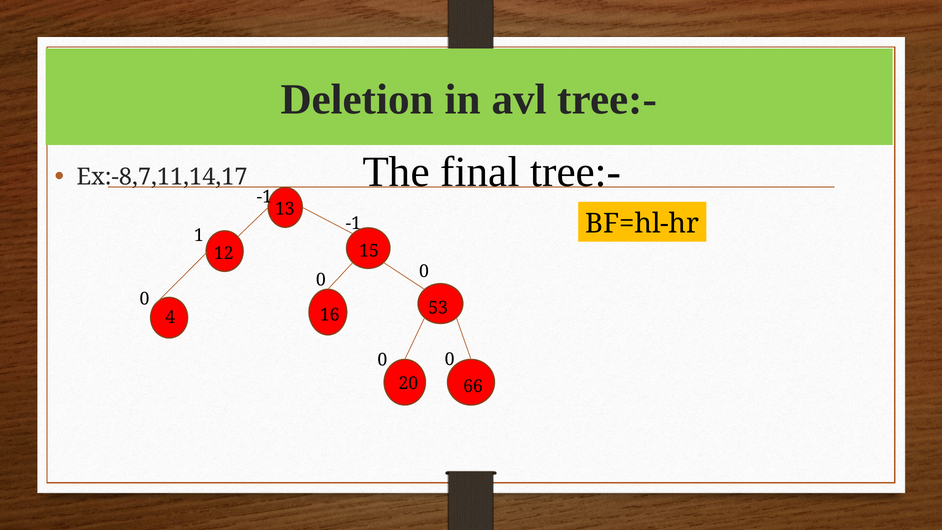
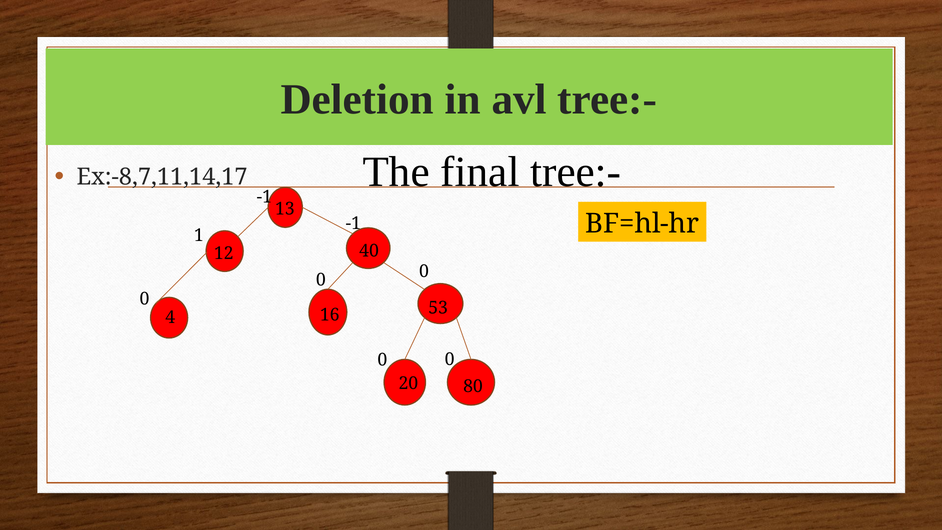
15: 15 -> 40 (369, 251)
66: 66 -> 80 (473, 386)
